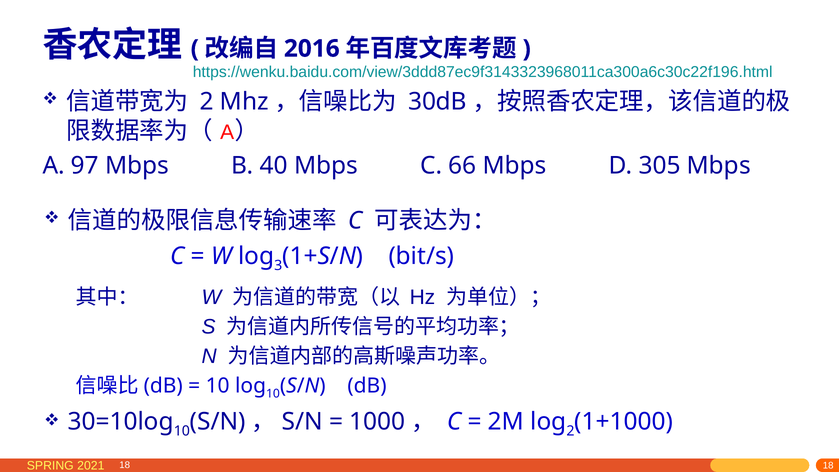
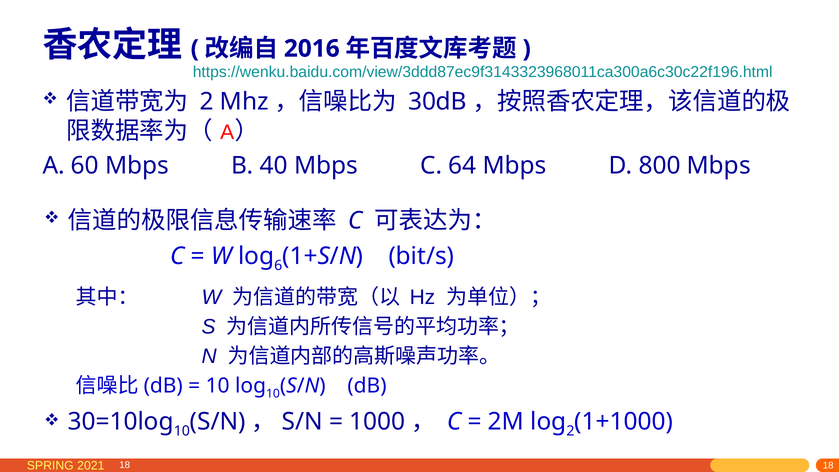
97: 97 -> 60 (85, 166)
66: 66 -> 64 (462, 166)
305: 305 -> 800 (660, 166)
3: 3 -> 6 (278, 266)
